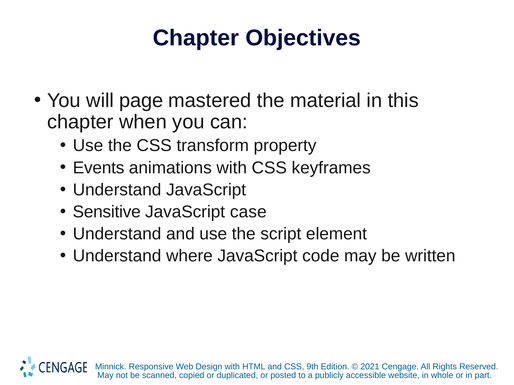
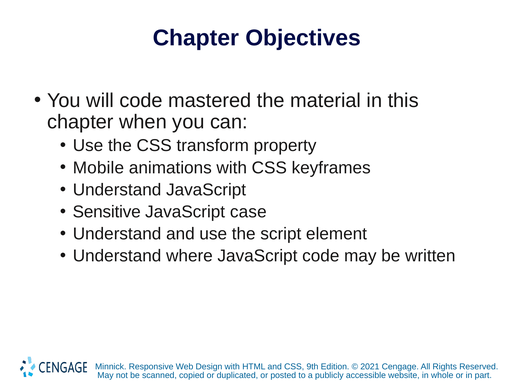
will page: page -> code (141, 101)
Events: Events -> Mobile (98, 168)
